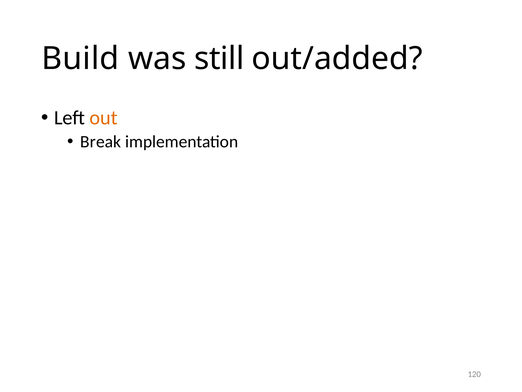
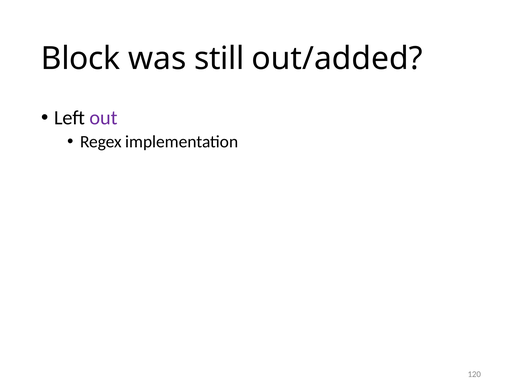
Build: Build -> Block (81, 58)
out colour: orange -> purple (104, 118)
Break: Break -> Regex (101, 142)
